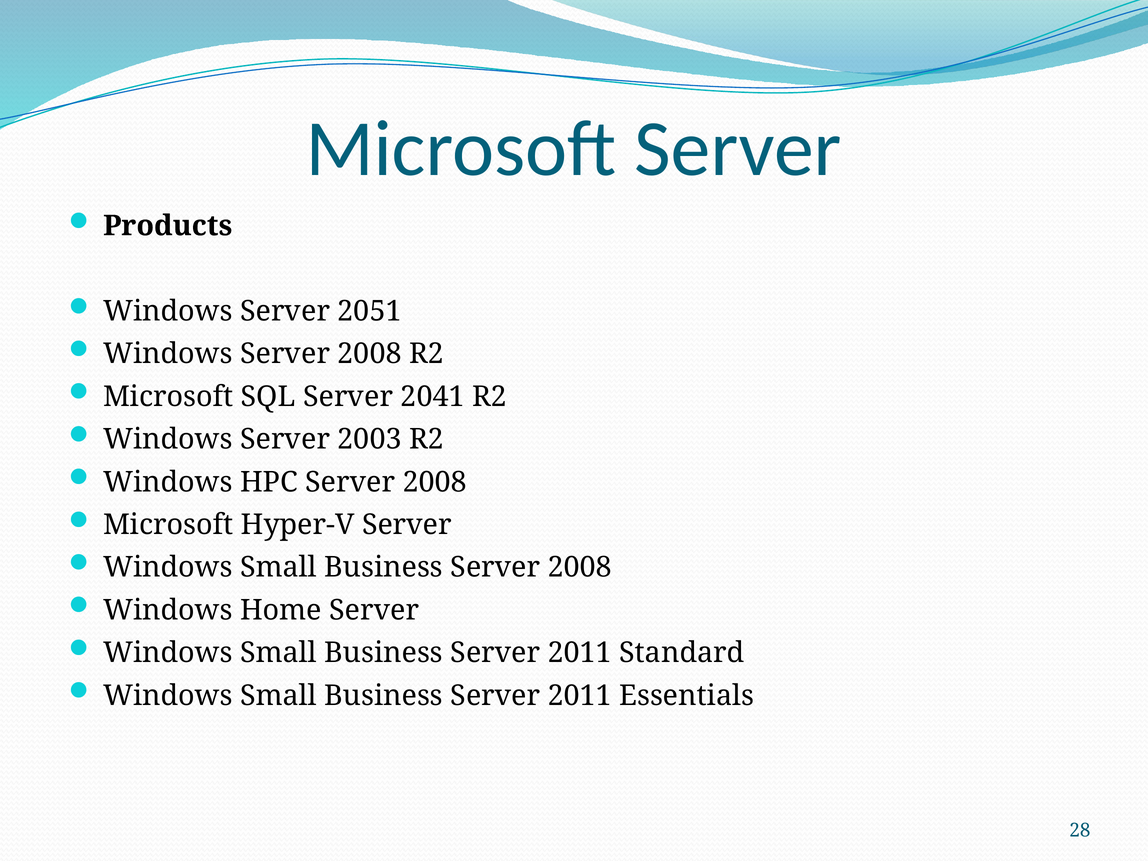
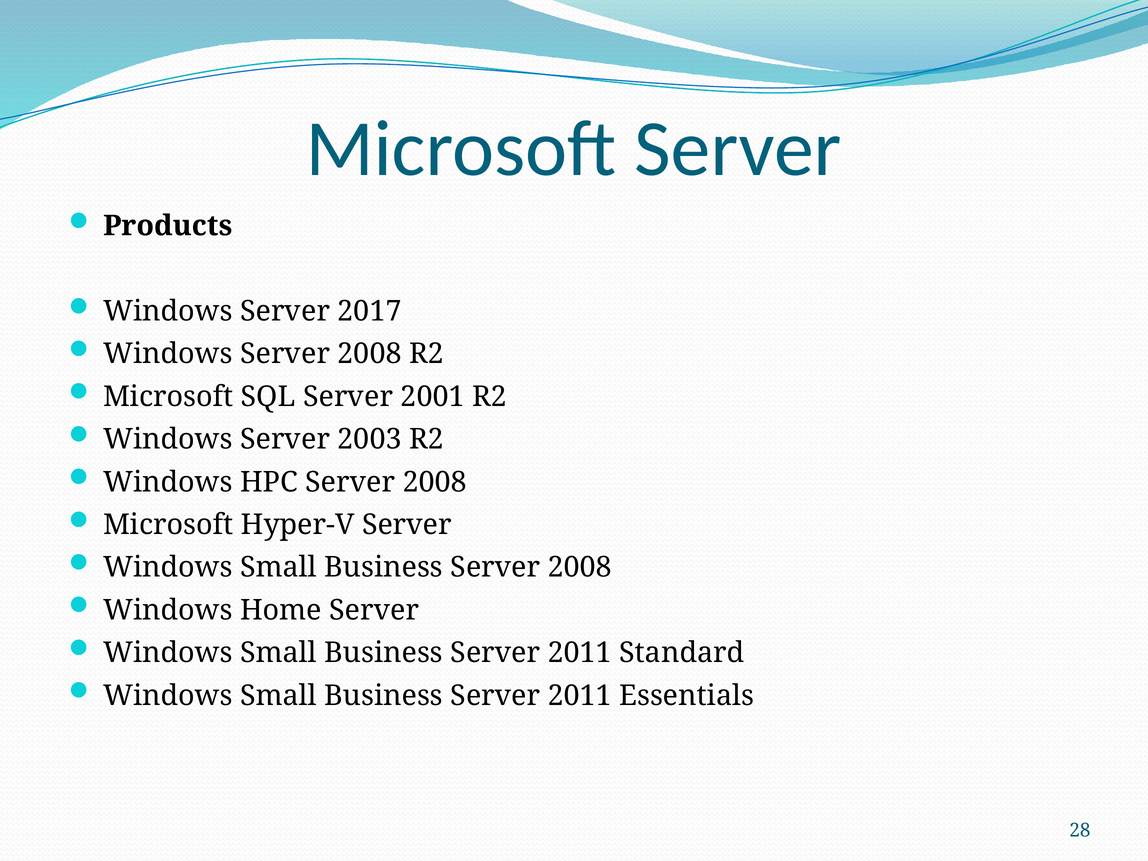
2051: 2051 -> 2017 (370, 311)
2041: 2041 -> 2001 (433, 397)
